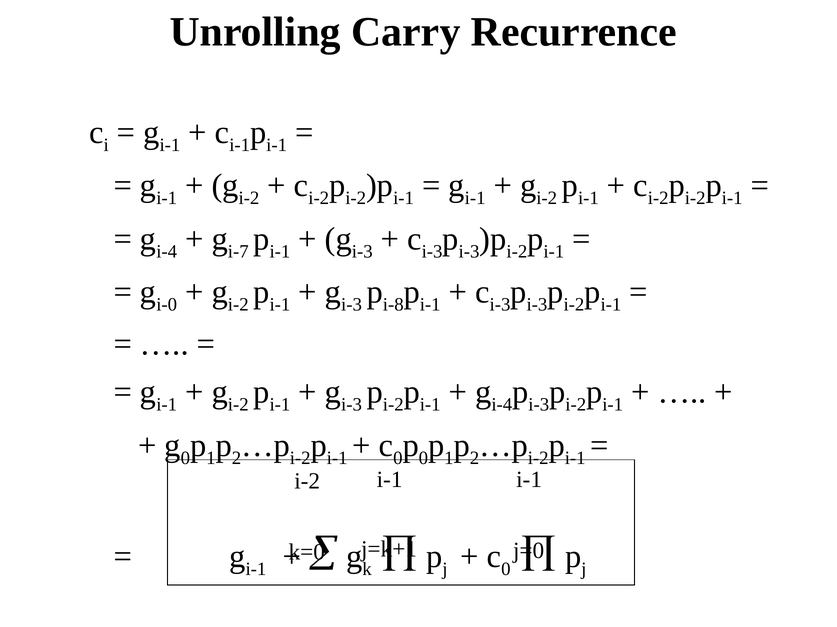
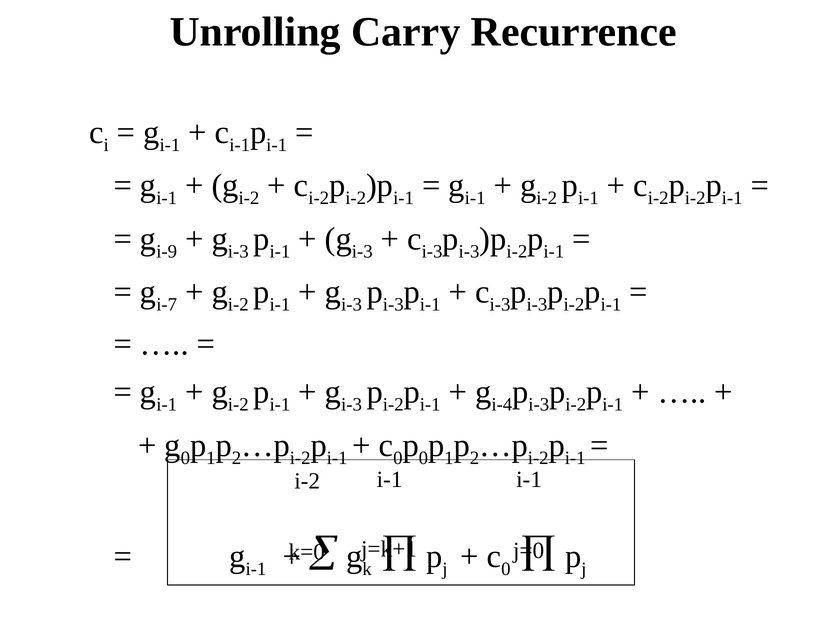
i-4: i-4 -> i-9 (167, 252)
i-7: i-7 -> i-3 (238, 252)
i-0: i-0 -> i-7 (167, 305)
i-8: i-8 -> i-3 (393, 305)
